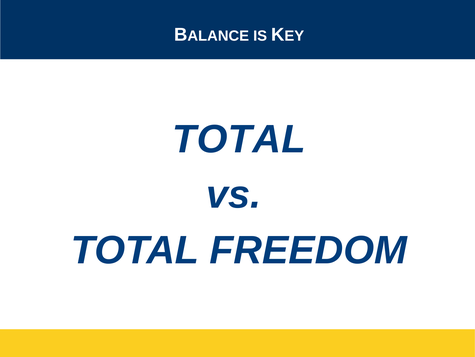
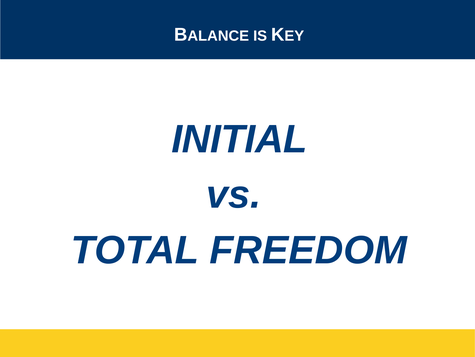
TOTAL: TOTAL -> INITIAL (239, 139)
